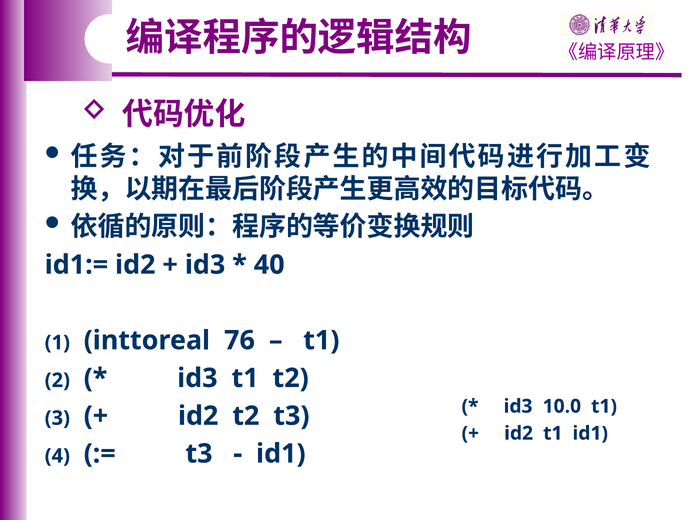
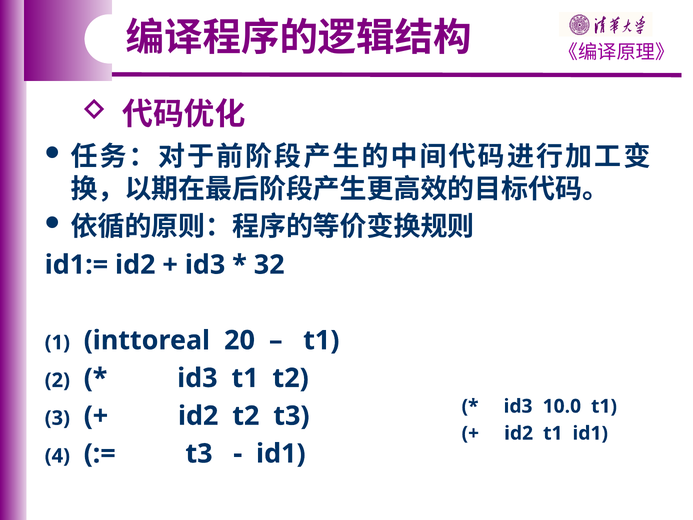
40: 40 -> 32 (269, 265)
76: 76 -> 20 (240, 340)
